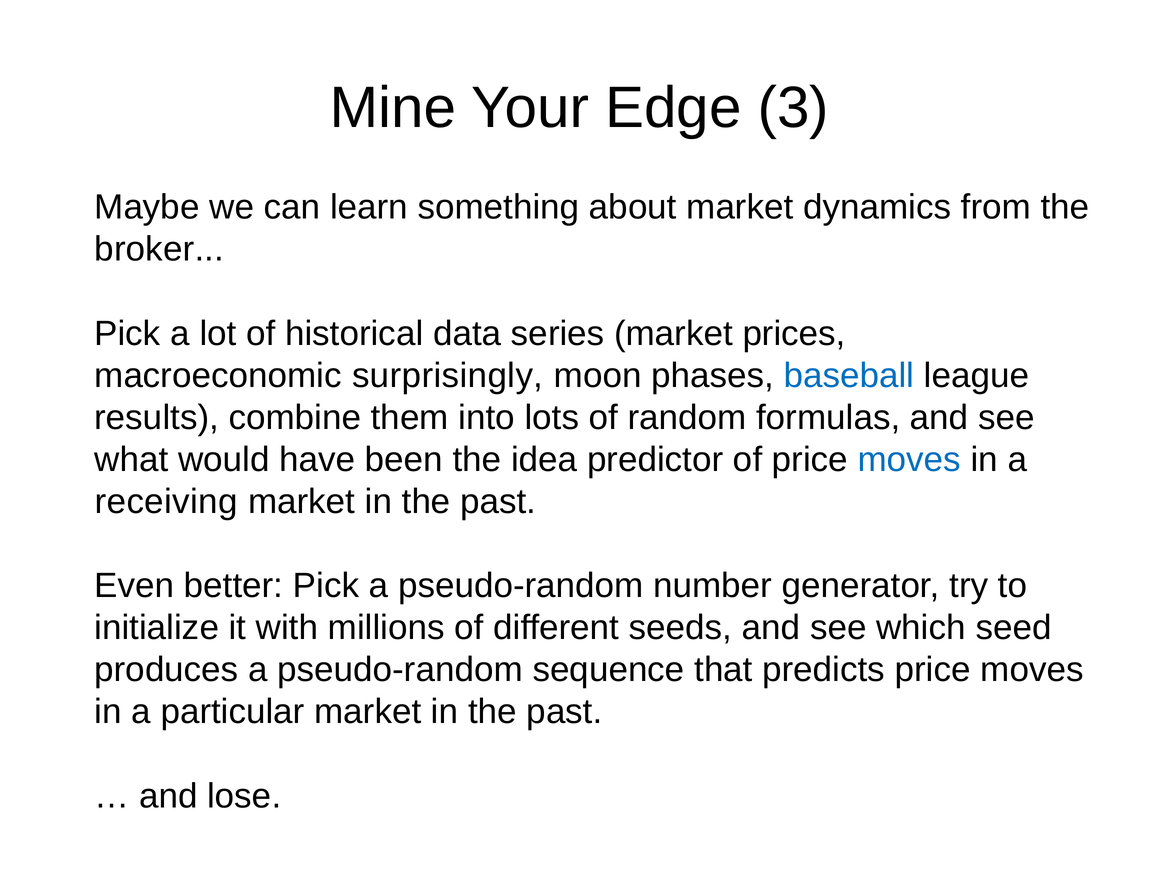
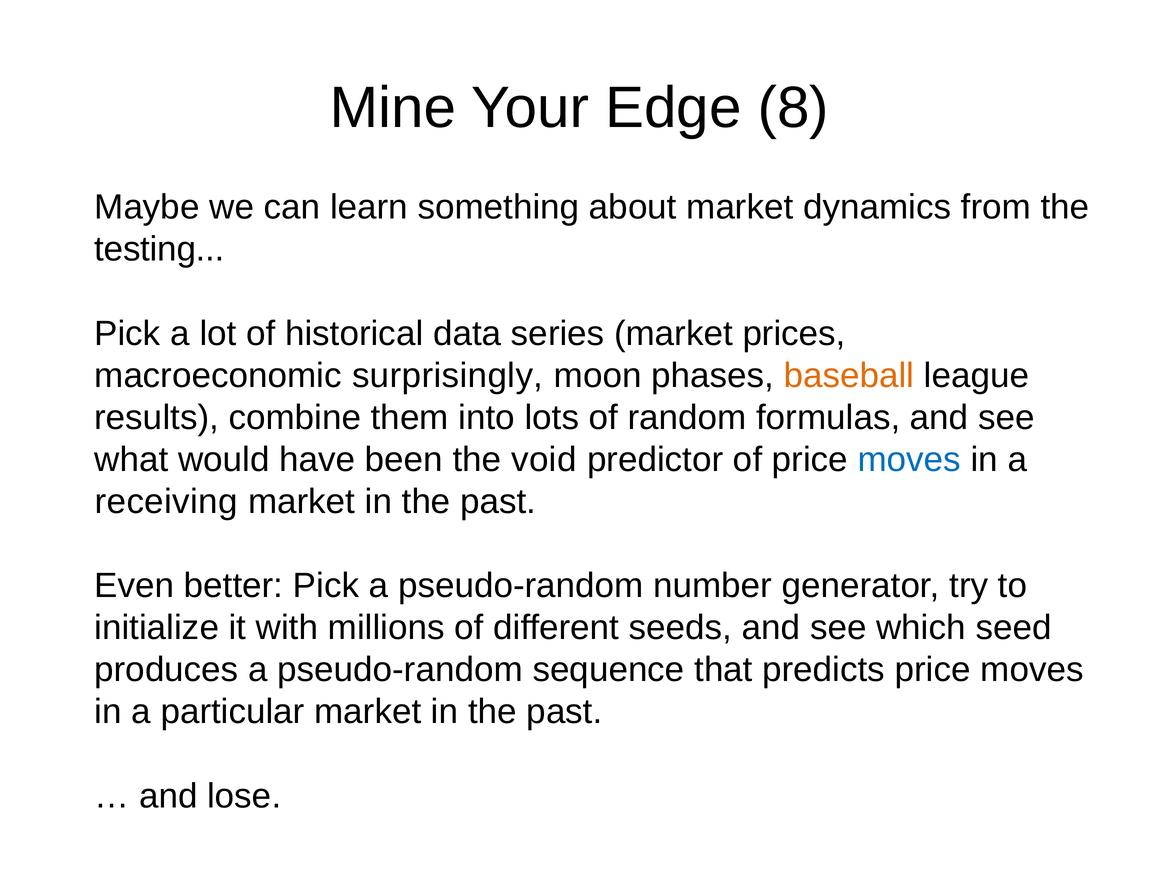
3: 3 -> 8 (793, 108)
broker: broker -> testing (159, 249)
baseball colour: blue -> orange (849, 376)
idea: idea -> void (544, 460)
